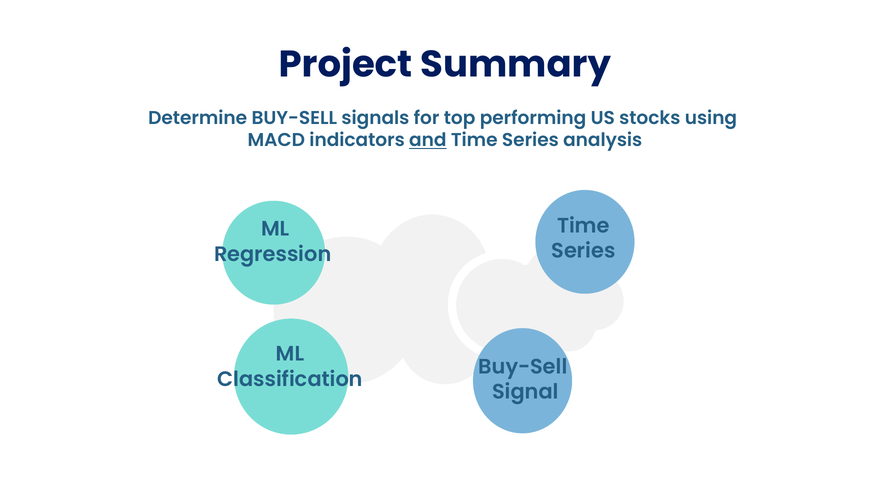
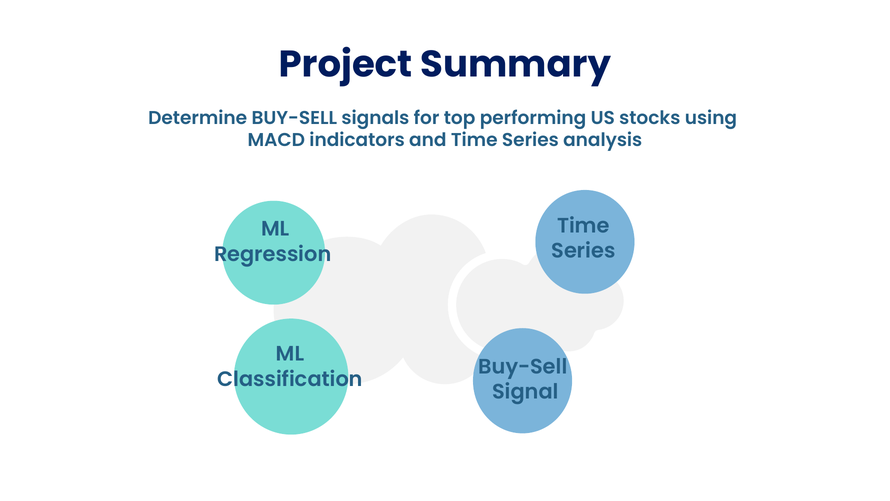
and underline: present -> none (428, 140)
